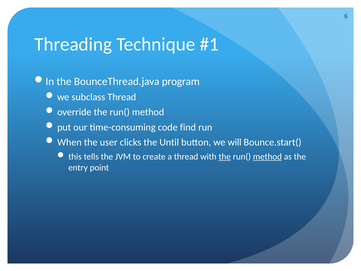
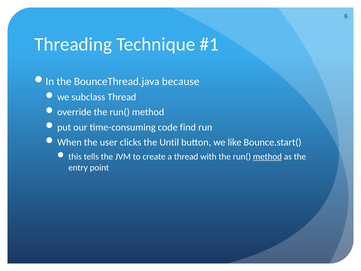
program: program -> because (181, 81)
will: will -> like (235, 142)
the underline: present -> none (225, 157)
